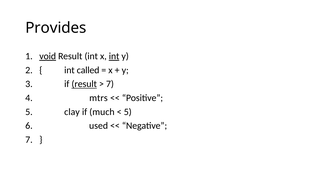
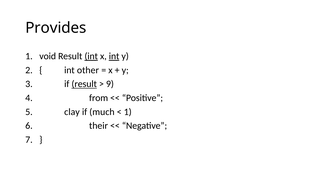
void underline: present -> none (48, 56)
int underline: none -> present (91, 56)
called: called -> other (88, 70)
7: 7 -> 9 (110, 84)
mtrs: mtrs -> from (99, 98)
5: 5 -> 1 (128, 112)
used: used -> their (99, 126)
